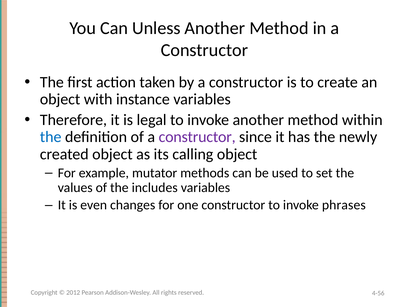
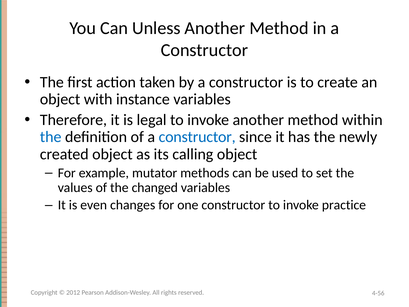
constructor colour: purple -> blue (197, 137)
includes: includes -> changed (155, 187)
phrases: phrases -> practice (344, 205)
